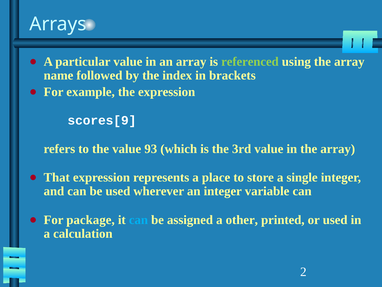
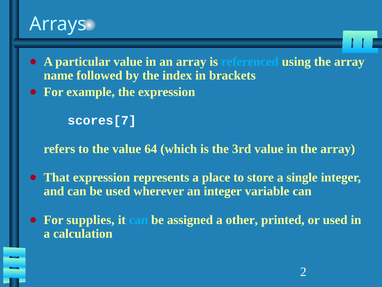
referenced colour: light green -> light blue (250, 62)
scores[9: scores[9 -> scores[7 (102, 120)
93: 93 -> 64 (151, 149)
package: package -> supplies (91, 219)
